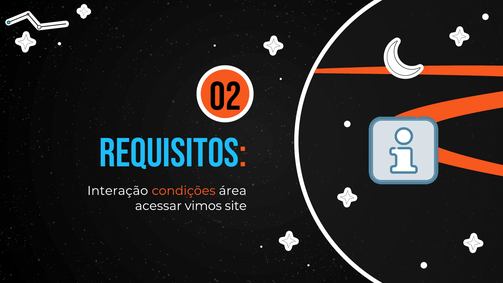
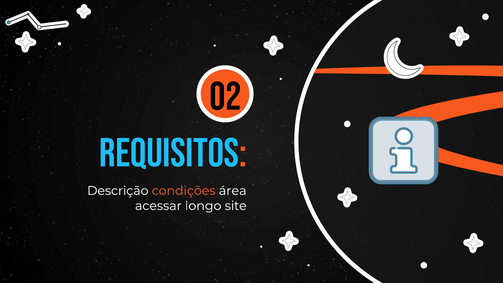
Interação: Interação -> Descrição (118, 191)
vimos: vimos -> longo (203, 206)
